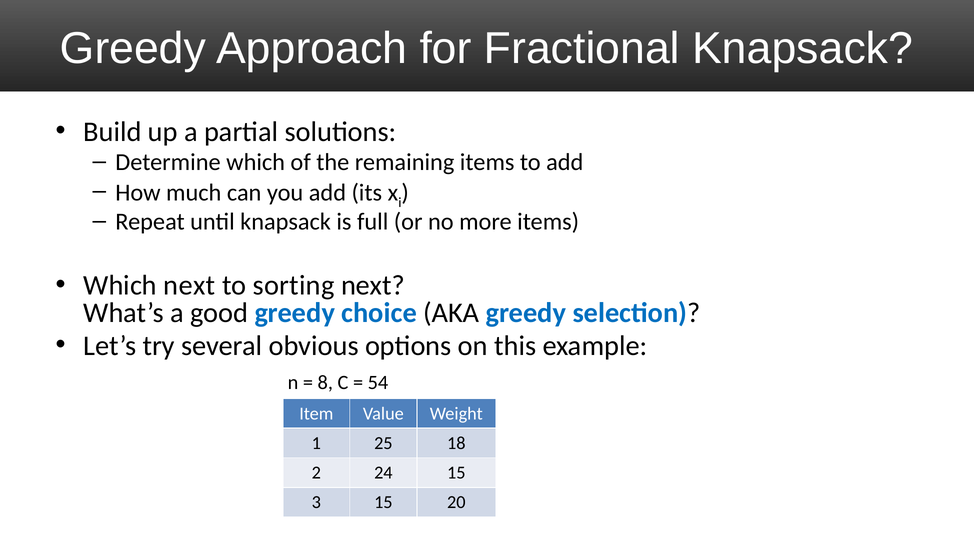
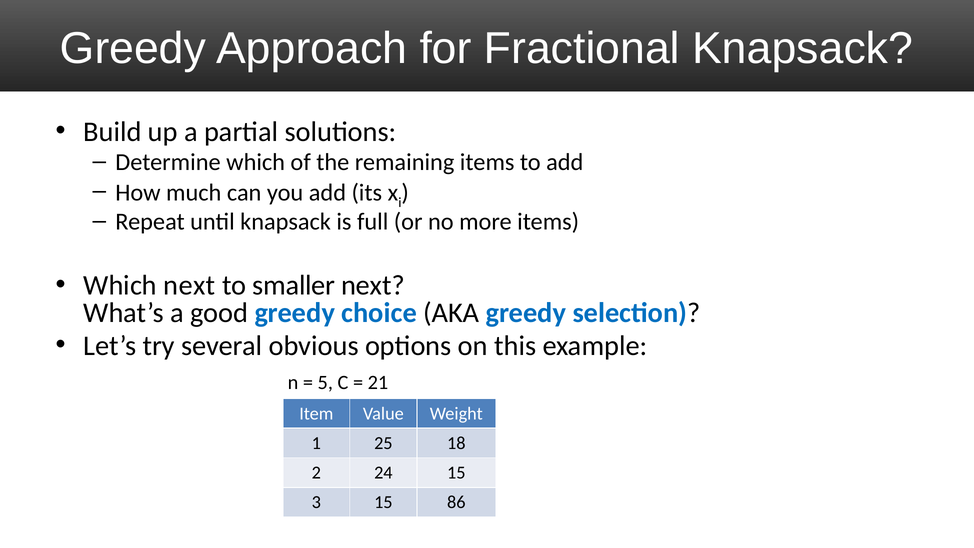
sorting: sorting -> smaller (294, 285)
8: 8 -> 5 (325, 382)
54: 54 -> 21 (378, 382)
20: 20 -> 86 (456, 502)
